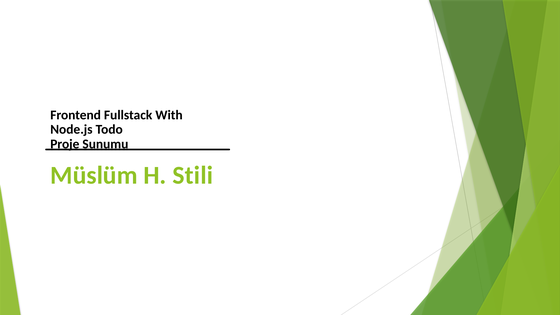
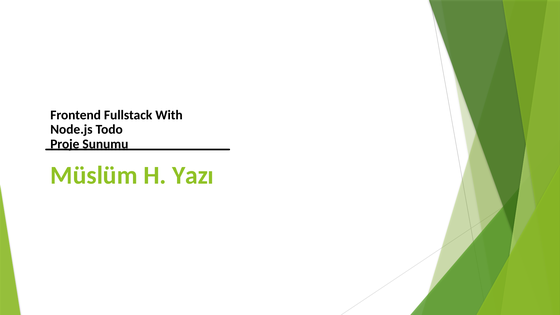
Stili: Stili -> Yazı (193, 175)
